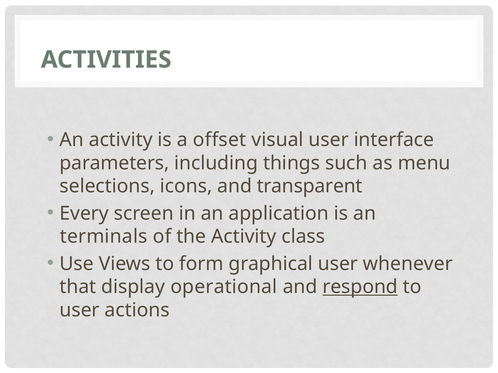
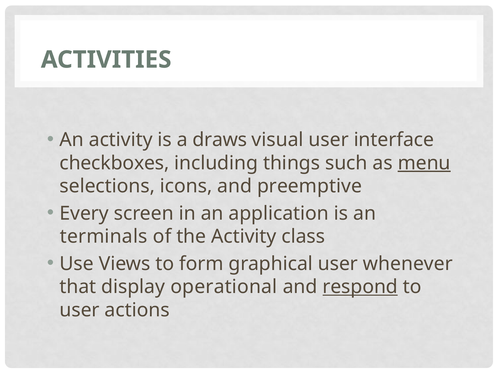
offset: offset -> draws (220, 140)
parameters: parameters -> checkboxes (114, 163)
menu underline: none -> present (424, 163)
transparent: transparent -> preemptive (309, 186)
